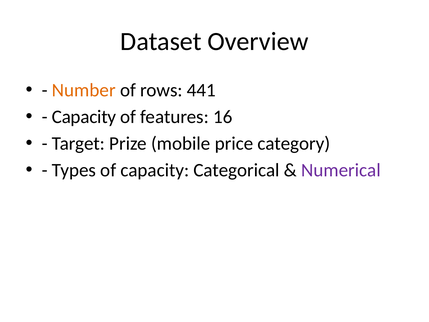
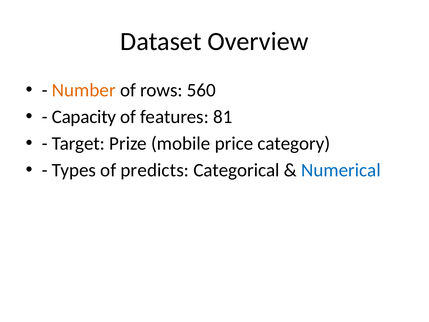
441: 441 -> 560 (201, 90)
16: 16 -> 81 (223, 117)
of capacity: capacity -> predicts (155, 170)
Numerical colour: purple -> blue (341, 170)
